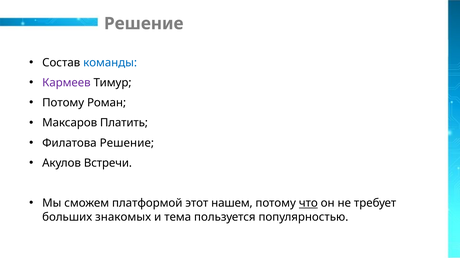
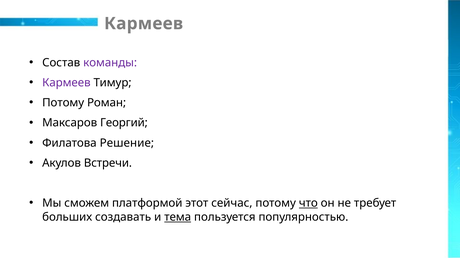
Решение: Решение -> Кармеев (144, 24)
команды colour: blue -> purple (110, 63)
Платить: Платить -> Георгий (124, 123)
нашем: нашем -> сейчас (232, 204)
знакомых: знакомых -> создавать (123, 218)
тема underline: none -> present (178, 218)
